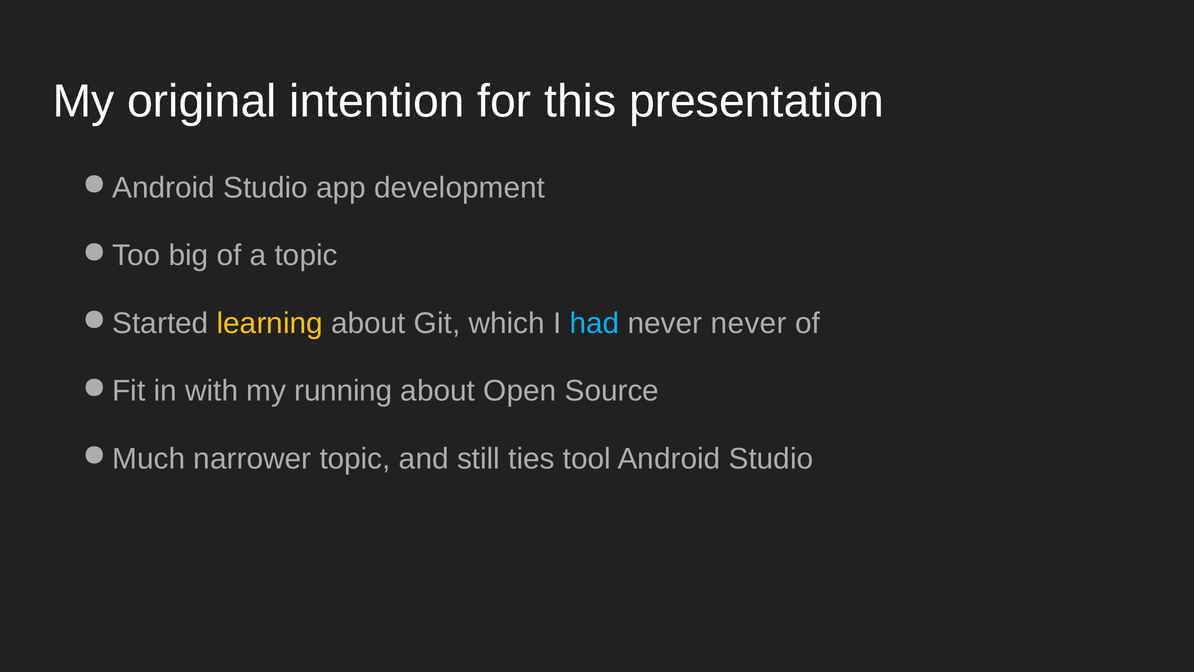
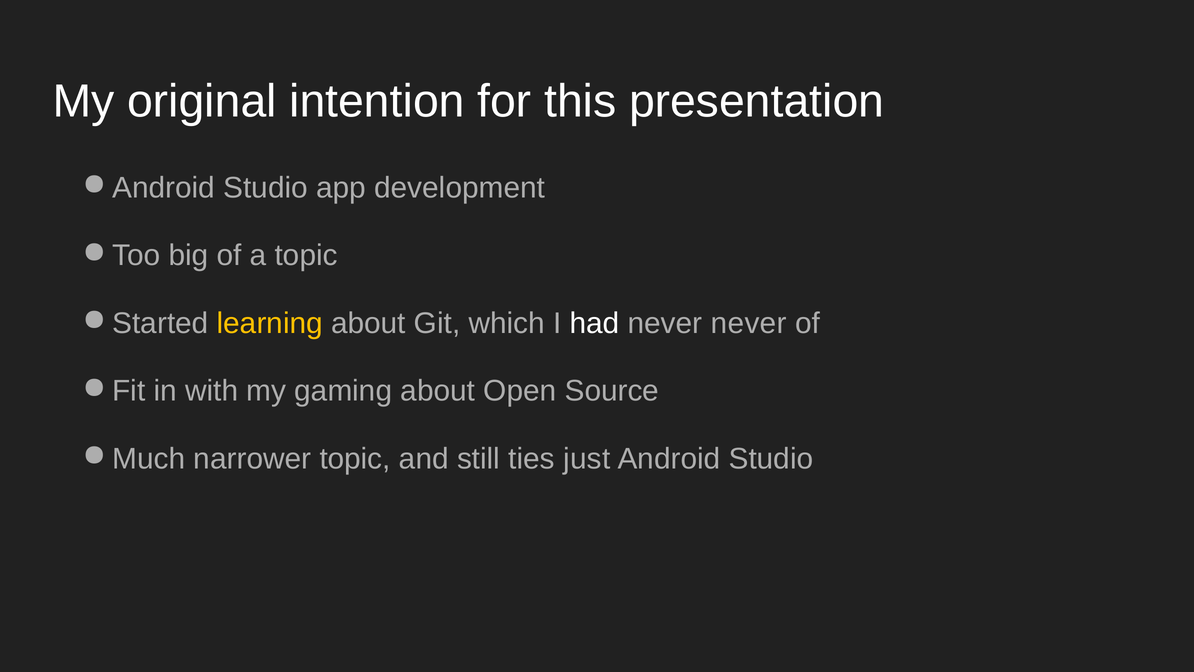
had colour: light blue -> white (595, 323)
running: running -> gaming (343, 391)
tool: tool -> just (587, 459)
